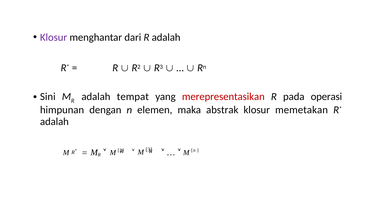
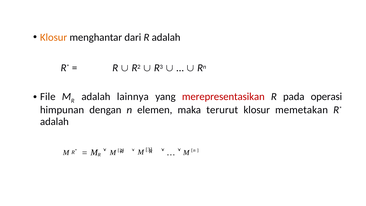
Klosur colour: purple -> orange (54, 37)
Sini: Sini -> File (48, 97)
tempat: tempat -> lainnya (133, 97)
abstrak: abstrak -> terurut (222, 110)
